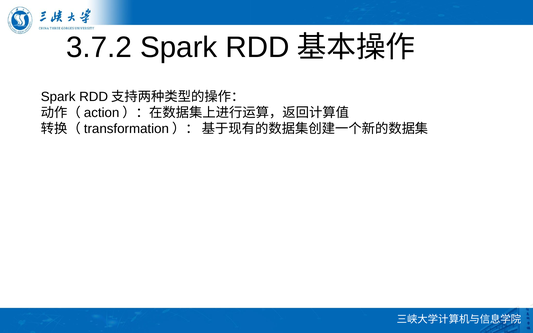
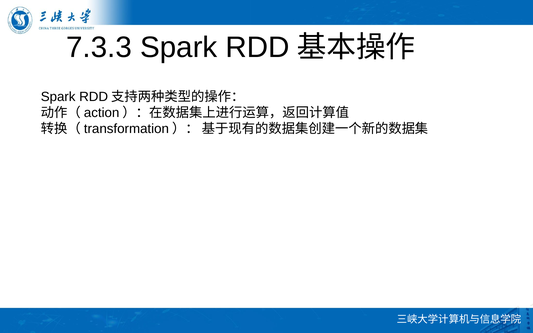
3.7.2: 3.7.2 -> 7.3.3 (99, 47)
